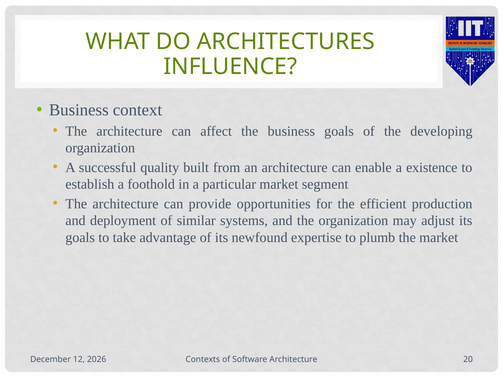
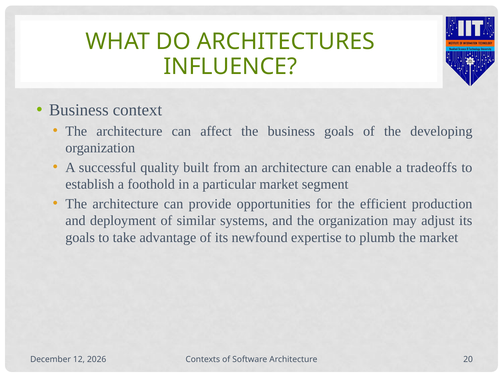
existence: existence -> tradeoffs (432, 168)
